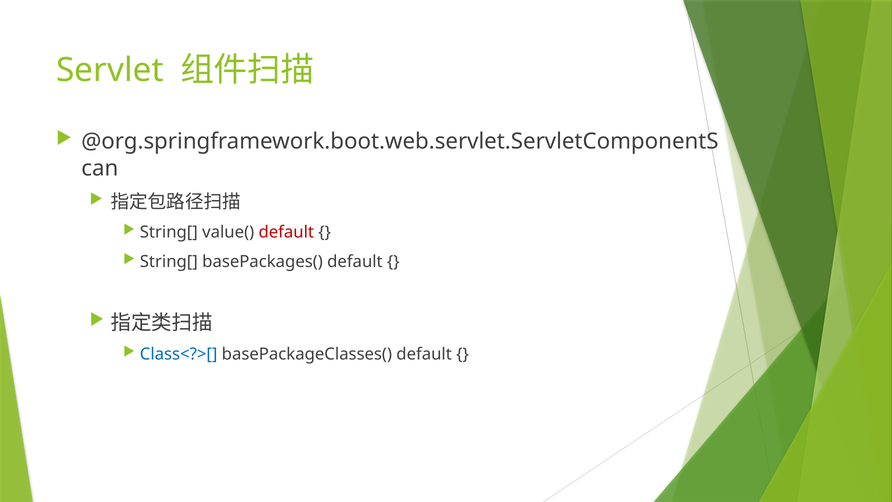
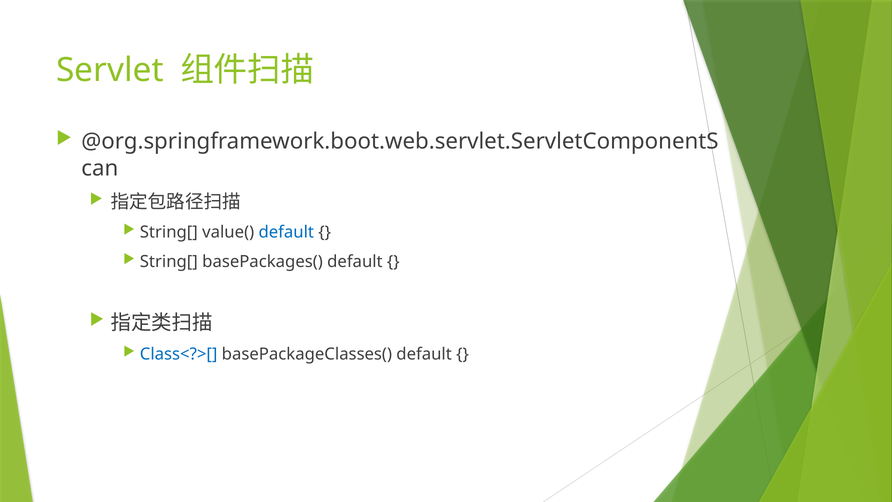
default colour: red -> blue (286, 232)
